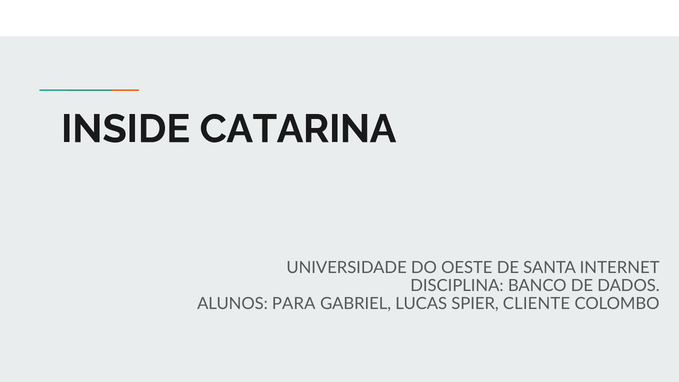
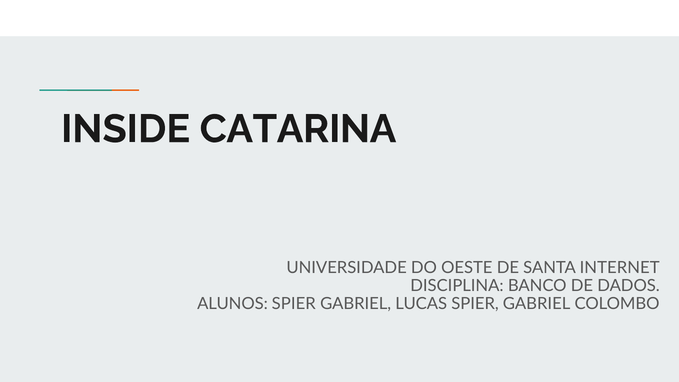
ALUNOS PARA: PARA -> SPIER (294, 304)
LUCAS SPIER CLIENTE: CLIENTE -> GABRIEL (537, 304)
